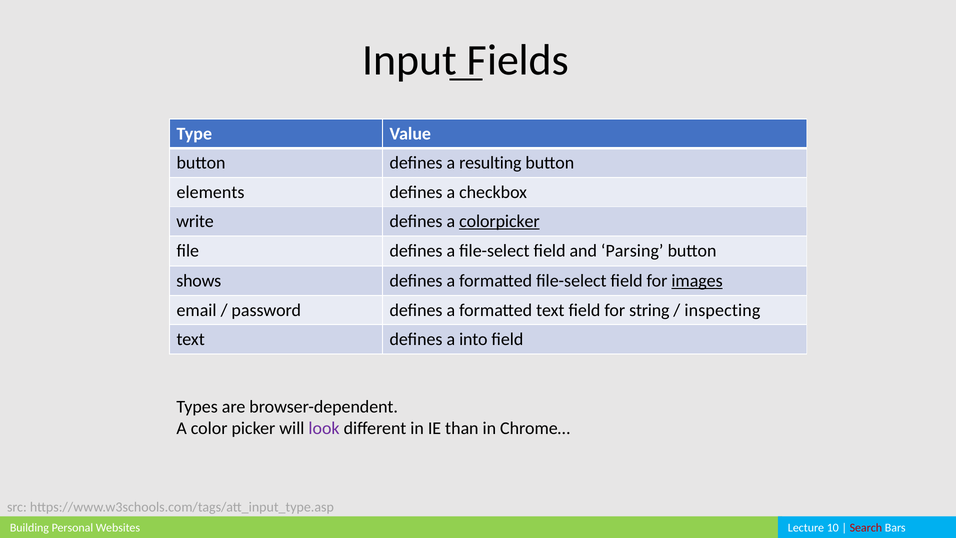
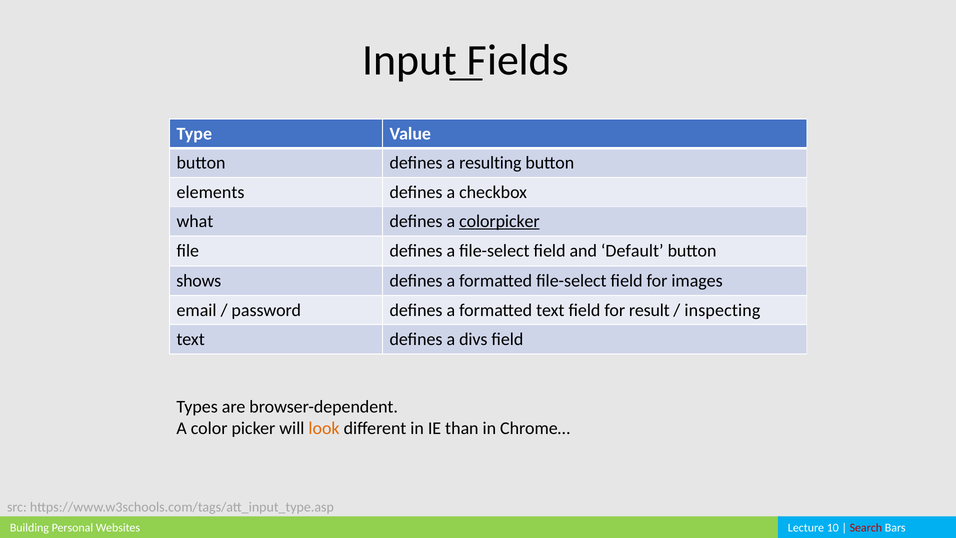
write: write -> what (195, 221)
Parsing: Parsing -> Default (632, 251)
images underline: present -> none (697, 281)
string: string -> result (649, 310)
into: into -> divs (473, 339)
look colour: purple -> orange (324, 428)
